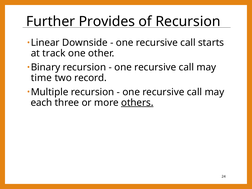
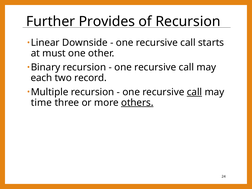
track: track -> must (54, 53)
time: time -> each (41, 78)
call underline: none -> present (194, 92)
each: each -> time (41, 103)
